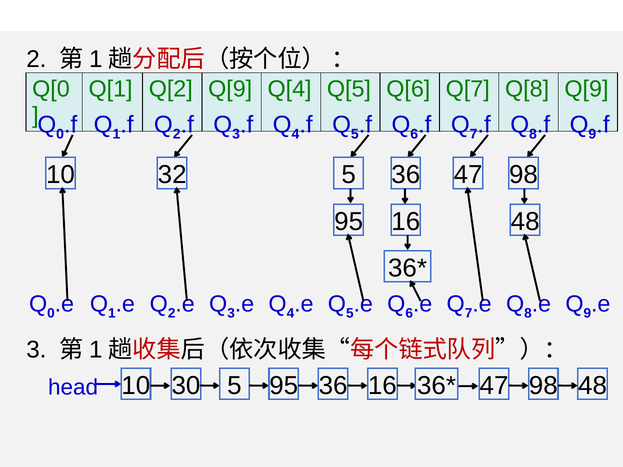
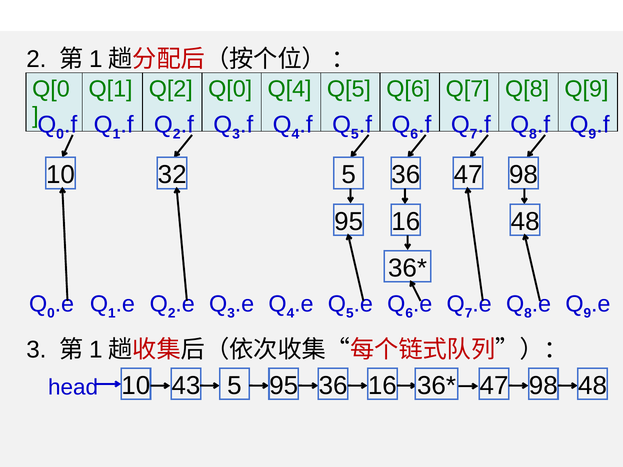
Q[2 Q[9: Q[9 -> Q[0 (230, 89)
30: 30 -> 43 (186, 386)
